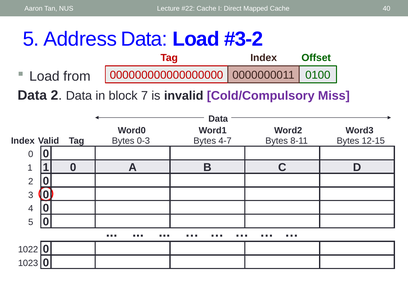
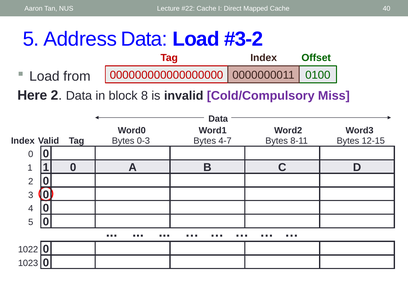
Data: Data -> Here (32, 96)
7: 7 -> 8 (145, 96)
